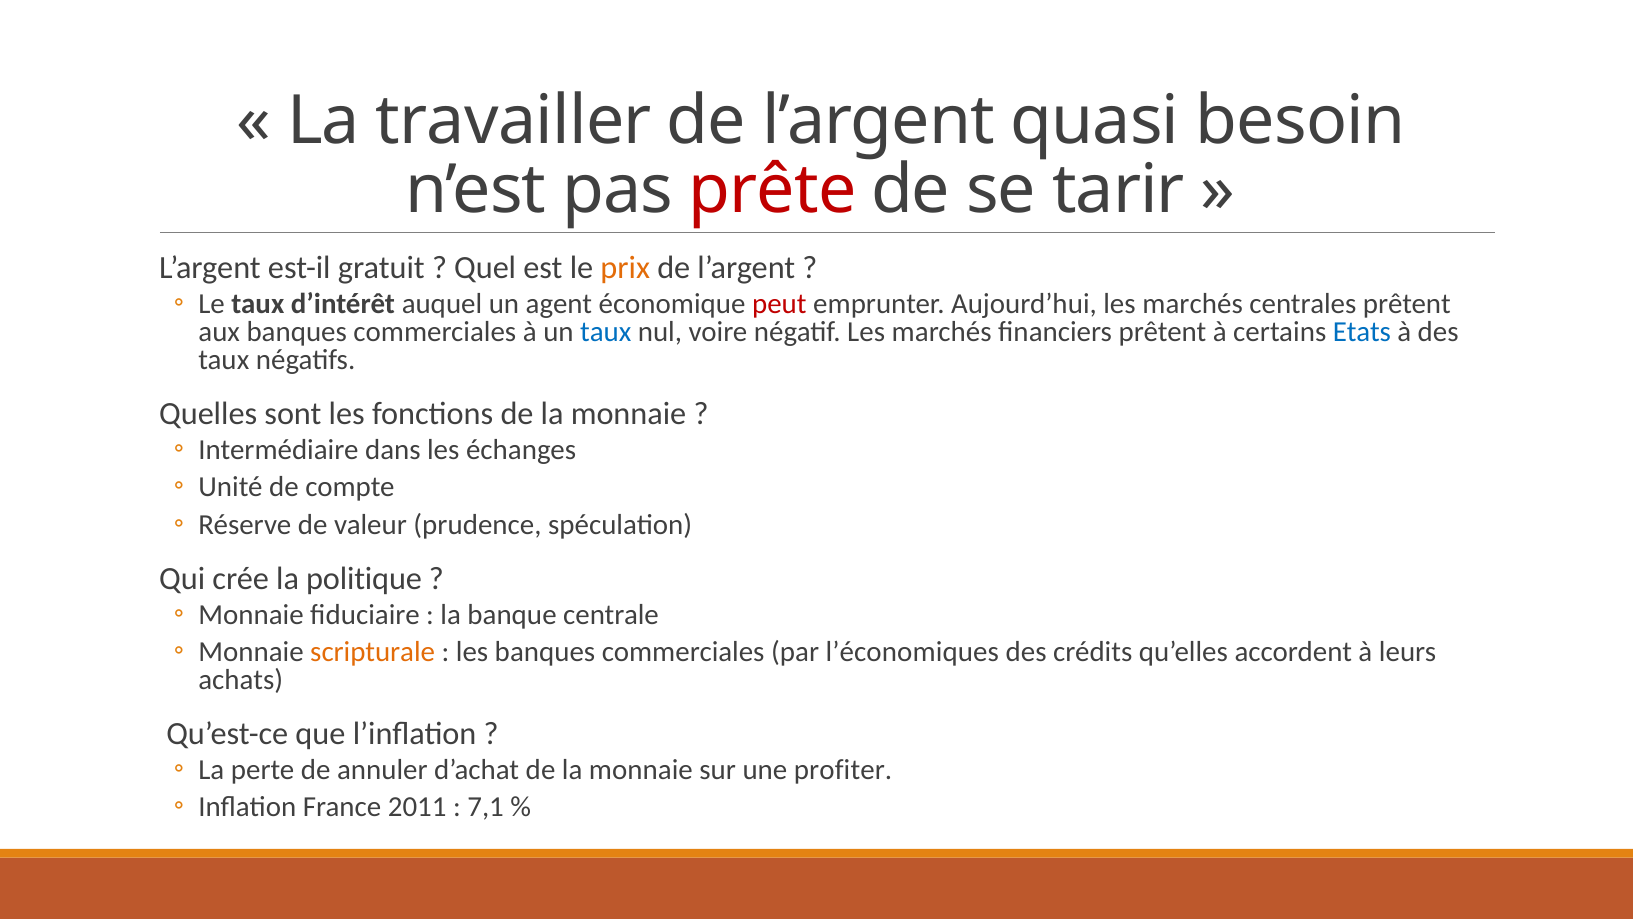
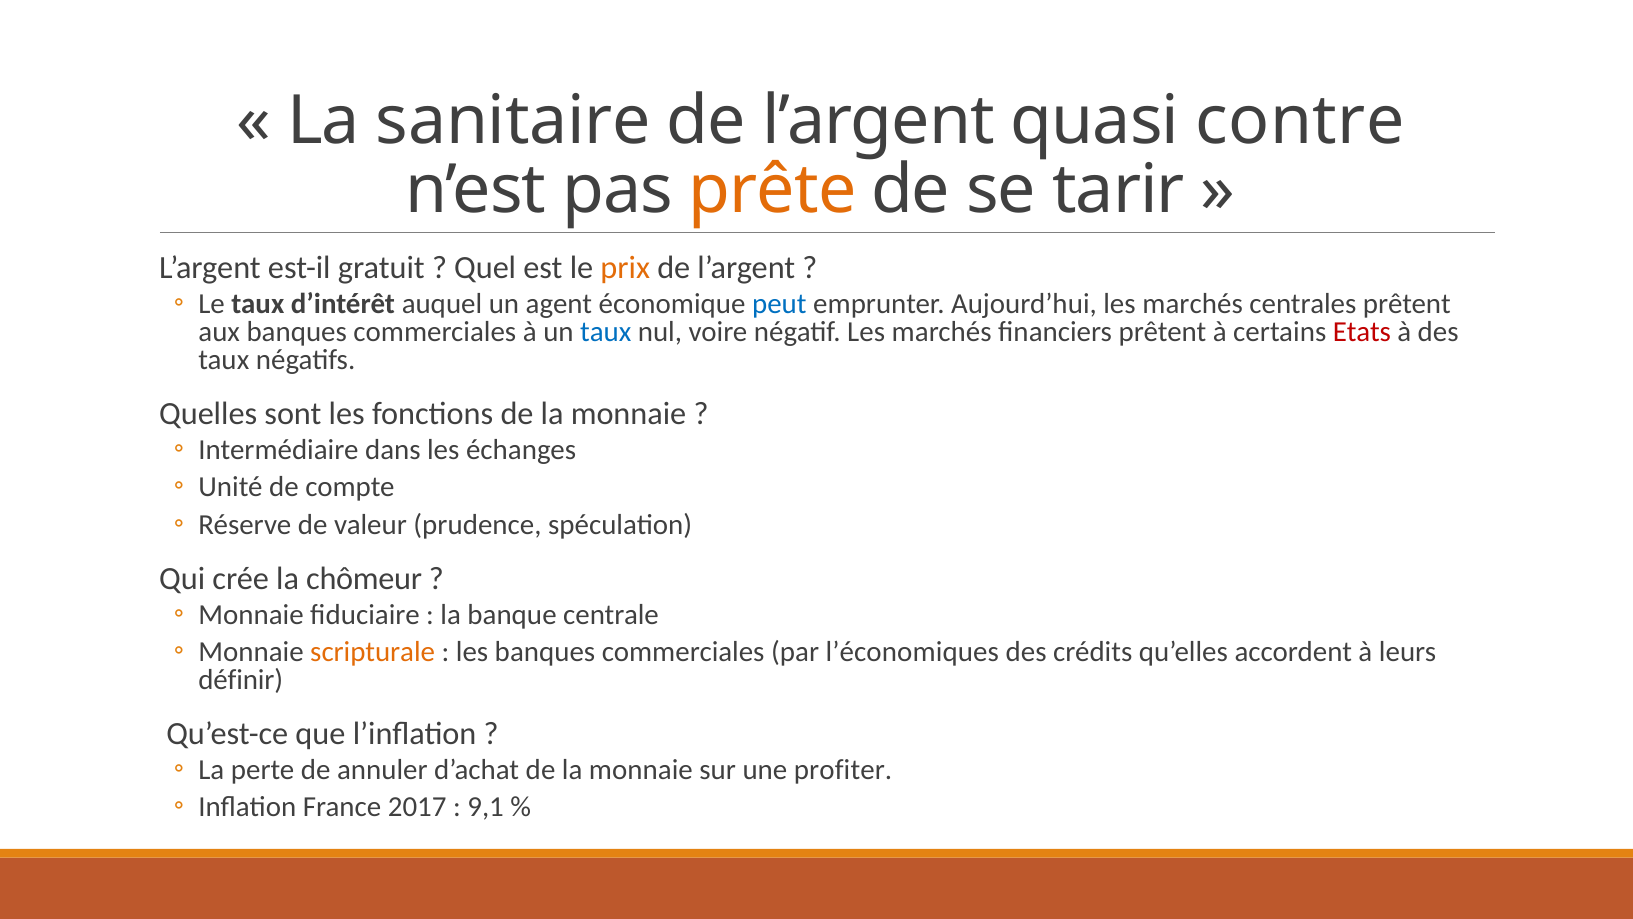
travailler: travailler -> sanitaire (513, 121)
besoin: besoin -> contre (1300, 121)
prête colour: red -> orange (772, 190)
peut colour: red -> blue (779, 304)
Etats colour: blue -> red (1362, 332)
politique: politique -> chômeur (364, 578)
achats: achats -> définir (241, 680)
2011: 2011 -> 2017 (417, 807)
7,1: 7,1 -> 9,1 (486, 807)
